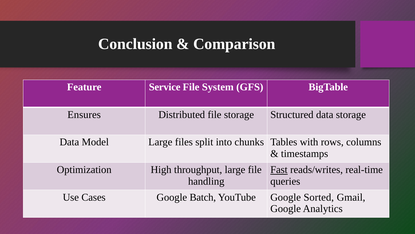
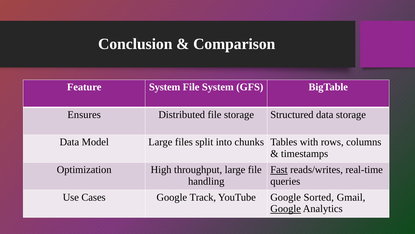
Feature Service: Service -> System (165, 87)
Batch: Batch -> Track (203, 197)
Google underline: none -> present (286, 208)
